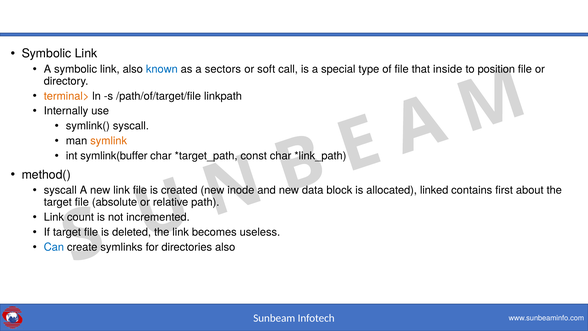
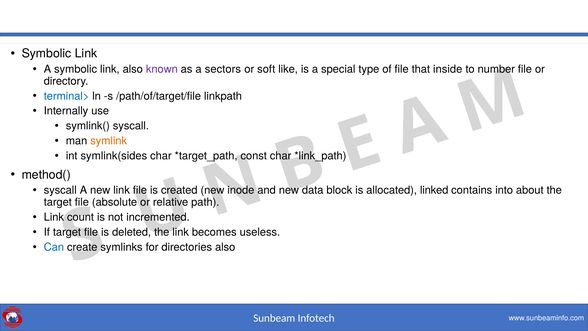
known colour: blue -> purple (162, 69)
call: call -> like (288, 69)
position: position -> number (496, 69)
terminal> colour: orange -> blue (67, 96)
symlink(buffer: symlink(buffer -> symlink(sides (114, 156)
first: first -> into (504, 190)
